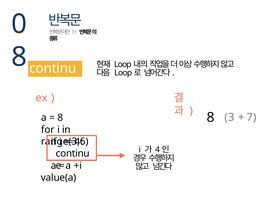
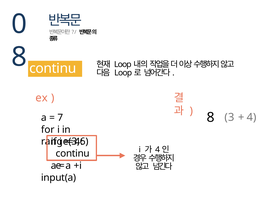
7: 7 -> 4 (252, 117)
8: 8 -> 7 (60, 118)
value(a: value(a -> input(a (59, 178)
